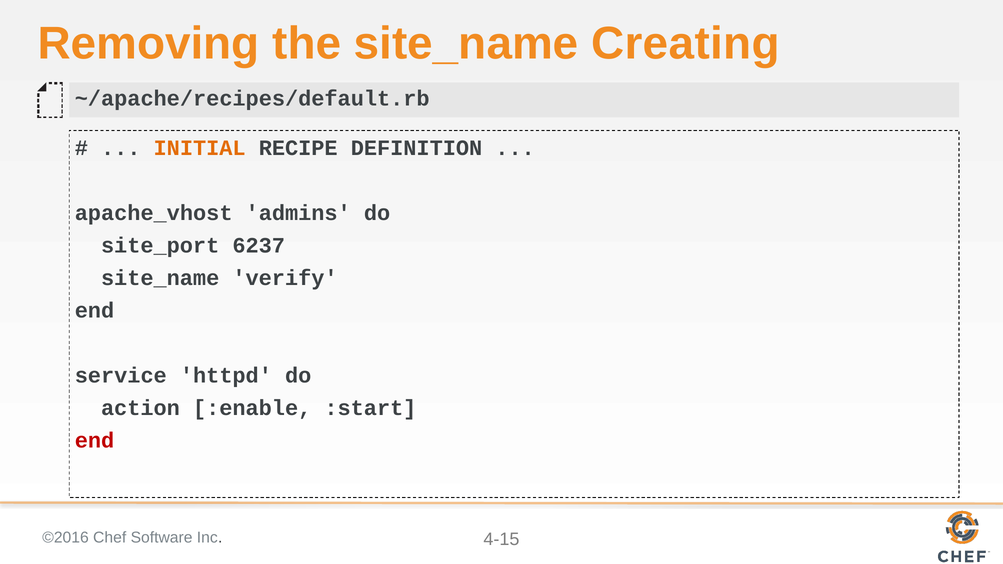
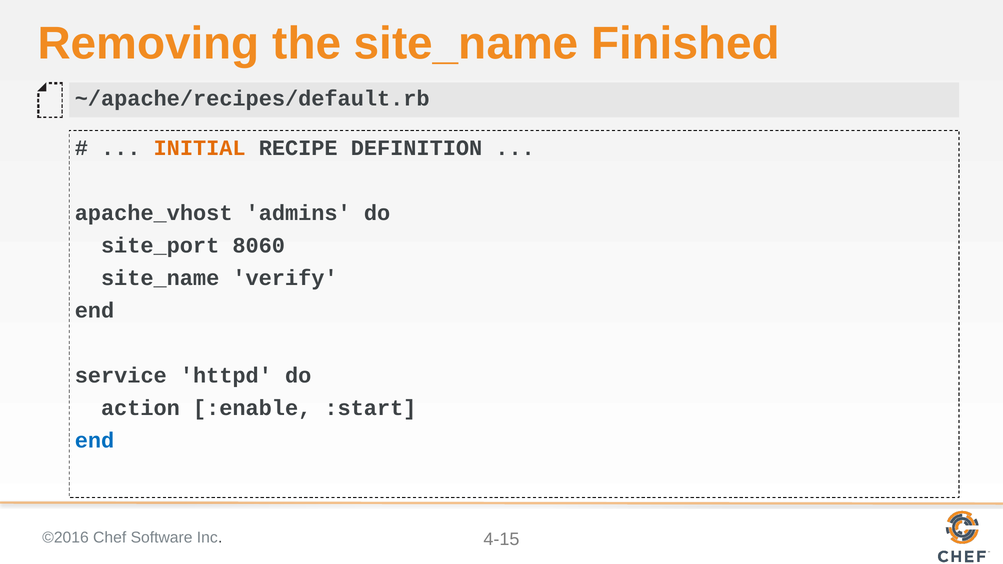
Creating: Creating -> Finished (686, 43)
6237: 6237 -> 8060 (259, 246)
end colour: red -> blue (95, 441)
